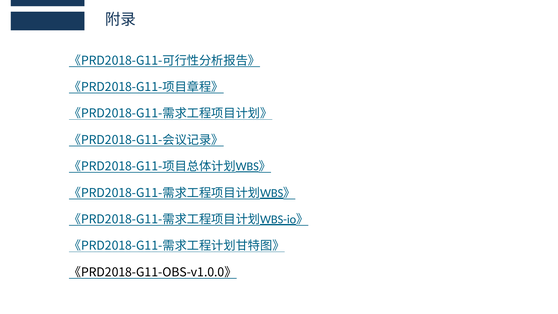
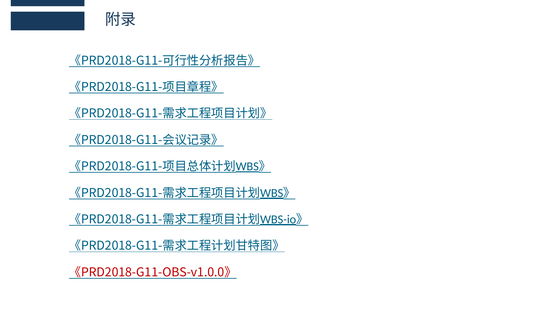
《PRD2018-G11-OBS-v1.0.0》 colour: black -> red (153, 272)
